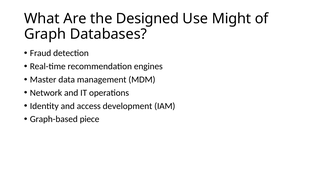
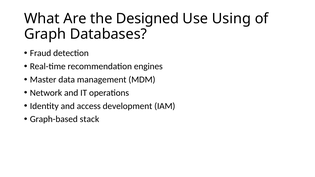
Might: Might -> Using (231, 19)
piece: piece -> stack (89, 119)
